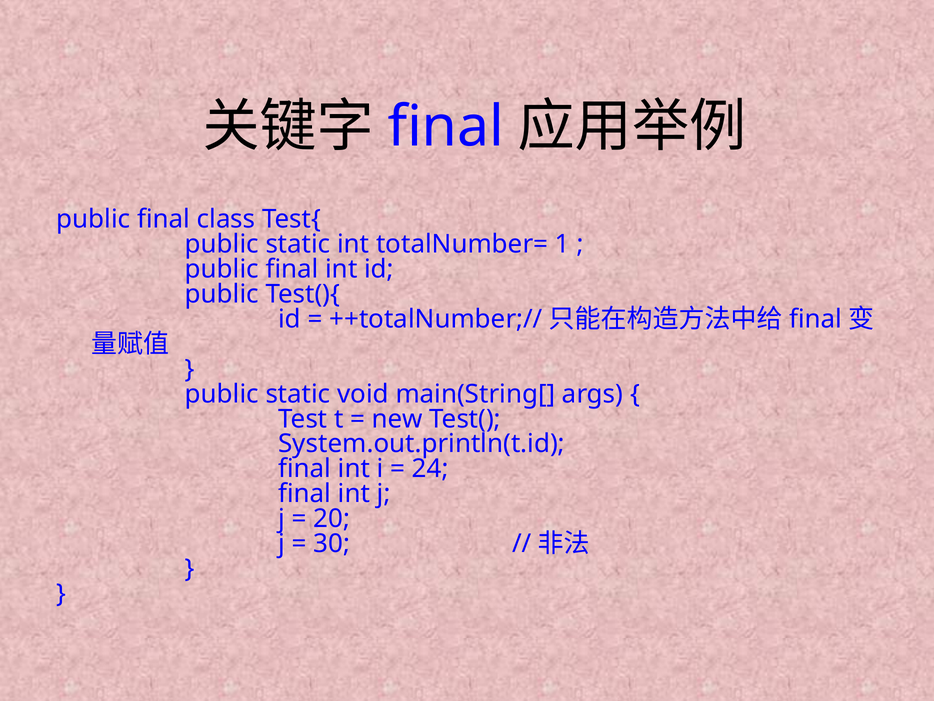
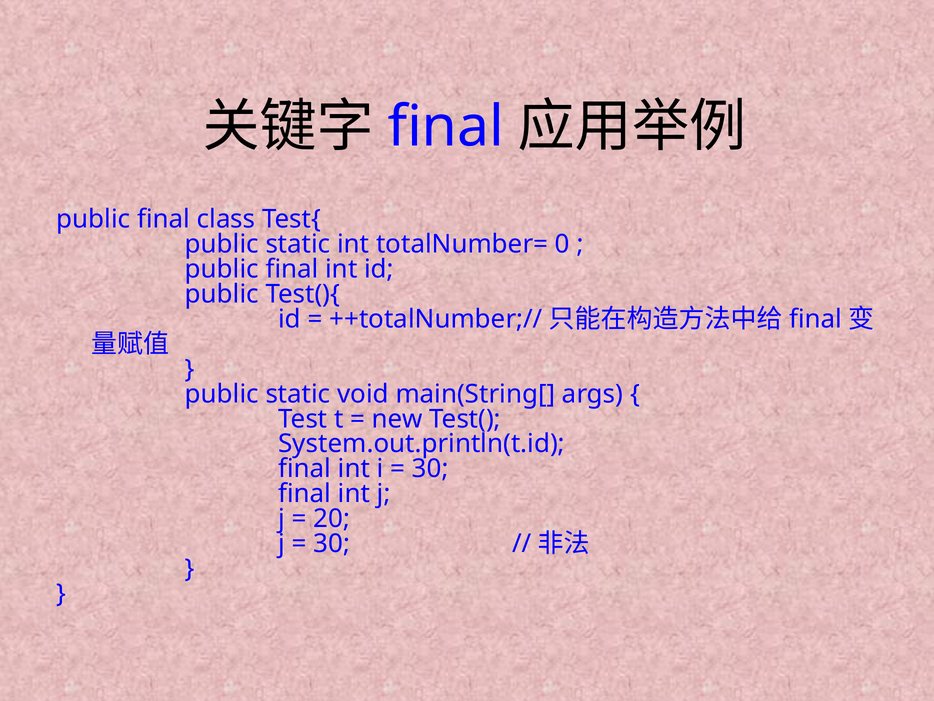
1: 1 -> 0 (562, 244)
24: 24 -> 30 (430, 469)
